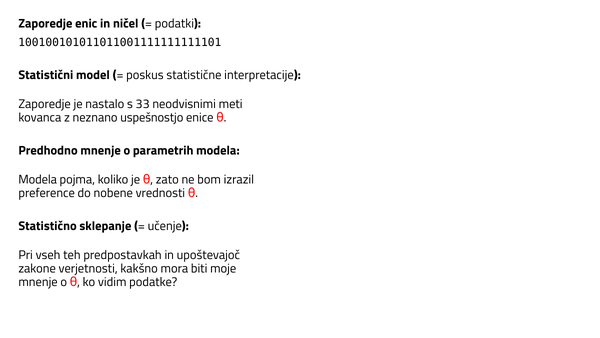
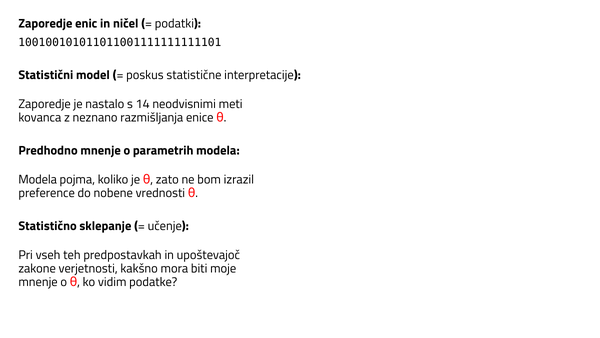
33: 33 -> 14 (143, 104)
uspešnostjo: uspešnostjo -> razmišljanja (152, 117)
